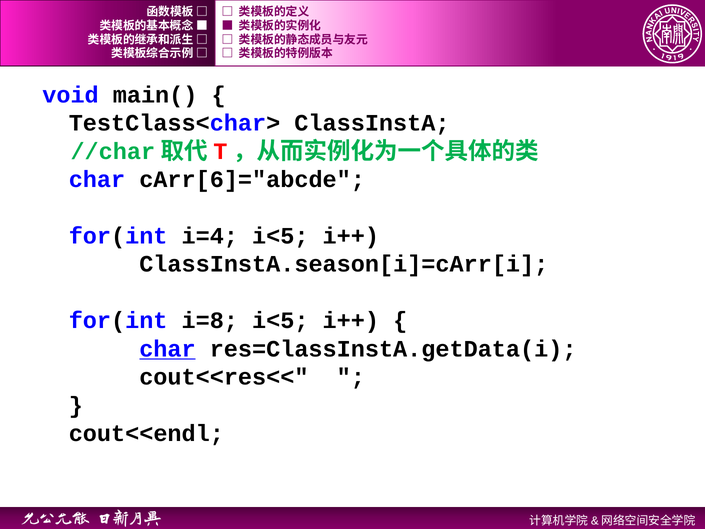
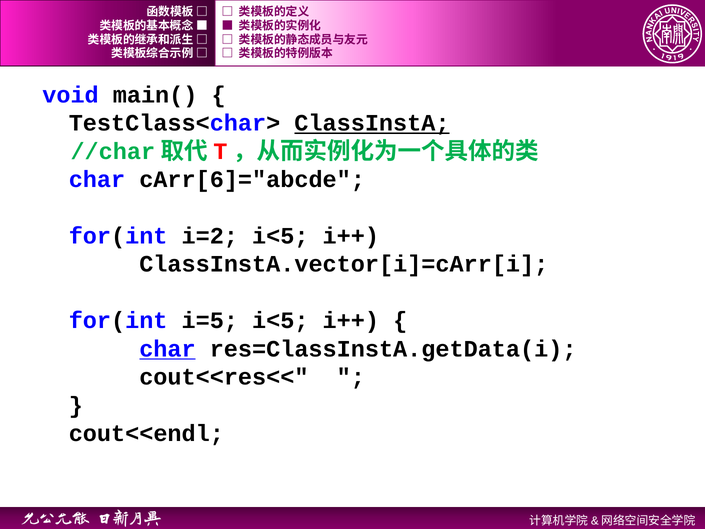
ClassInstA underline: none -> present (372, 123)
i=4: i=4 -> i=2 (210, 236)
ClassInstA.season[i]=cArr[i: ClassInstA.season[i]=cArr[i -> ClassInstA.vector[i]=cArr[i (344, 264)
i=8: i=8 -> i=5 (210, 320)
